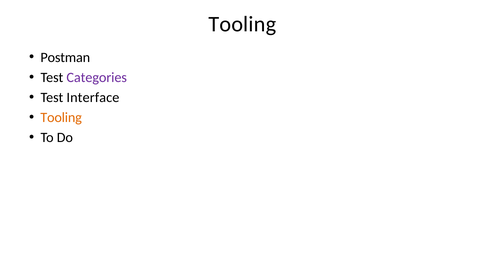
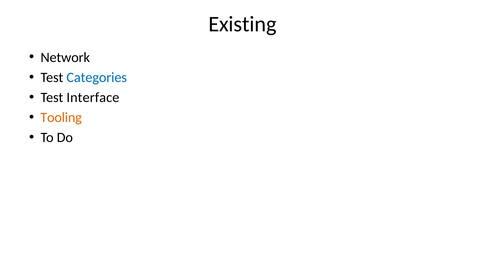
Tooling: Tooling -> Existing (242, 24)
Postman: Postman -> Network (65, 57)
Categories colour: purple -> blue (97, 77)
